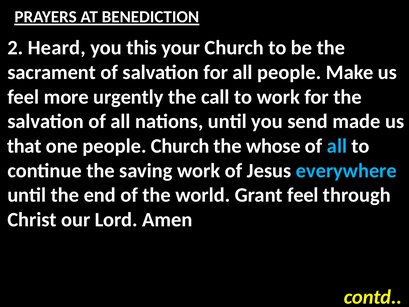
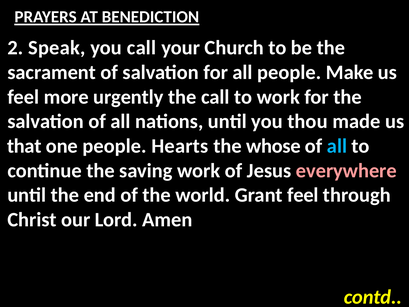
Heard: Heard -> Speak (57, 48)
you this: this -> call (142, 48)
send: send -> thou (308, 121)
people Church: Church -> Hearts (180, 146)
everywhere colour: light blue -> pink (346, 171)
